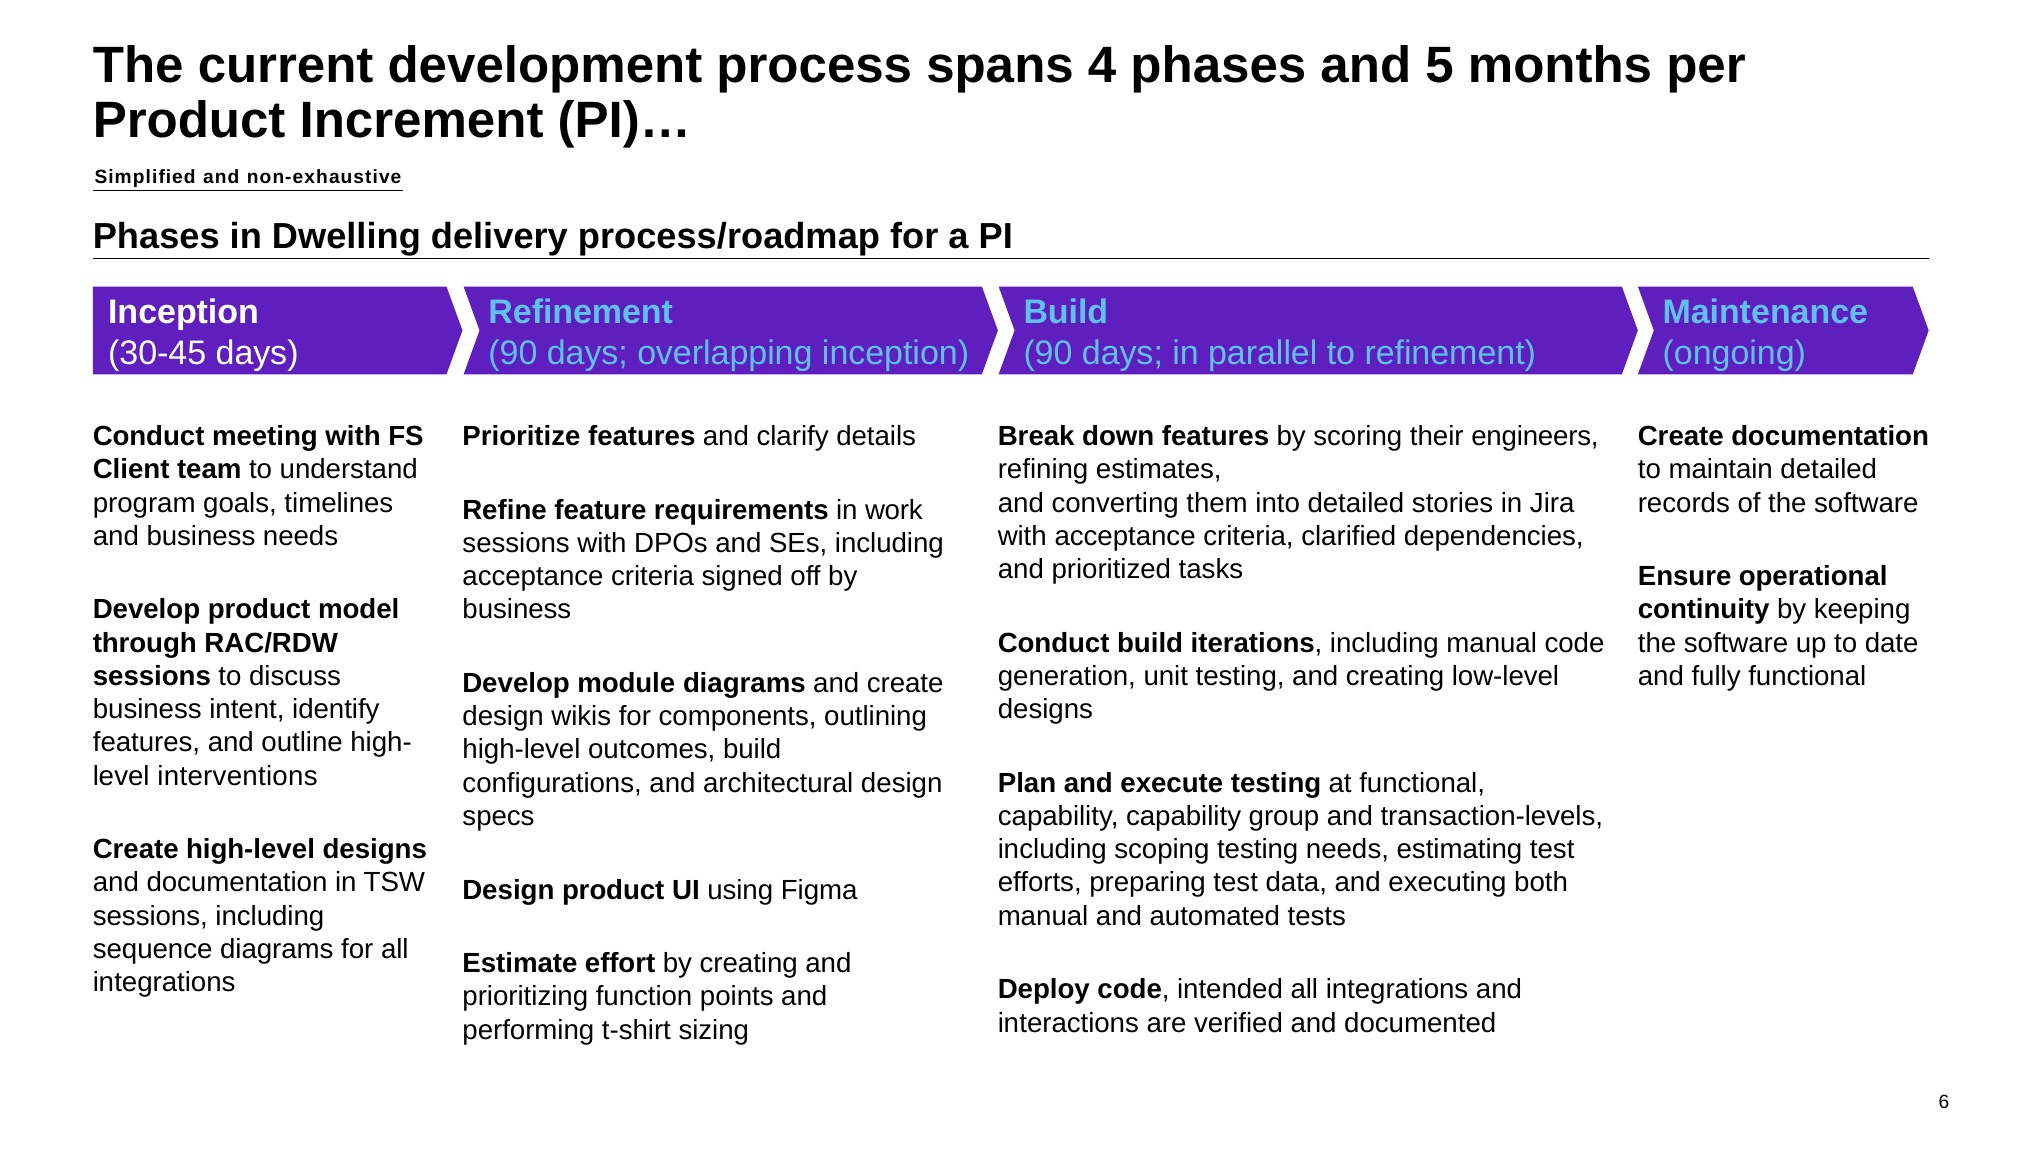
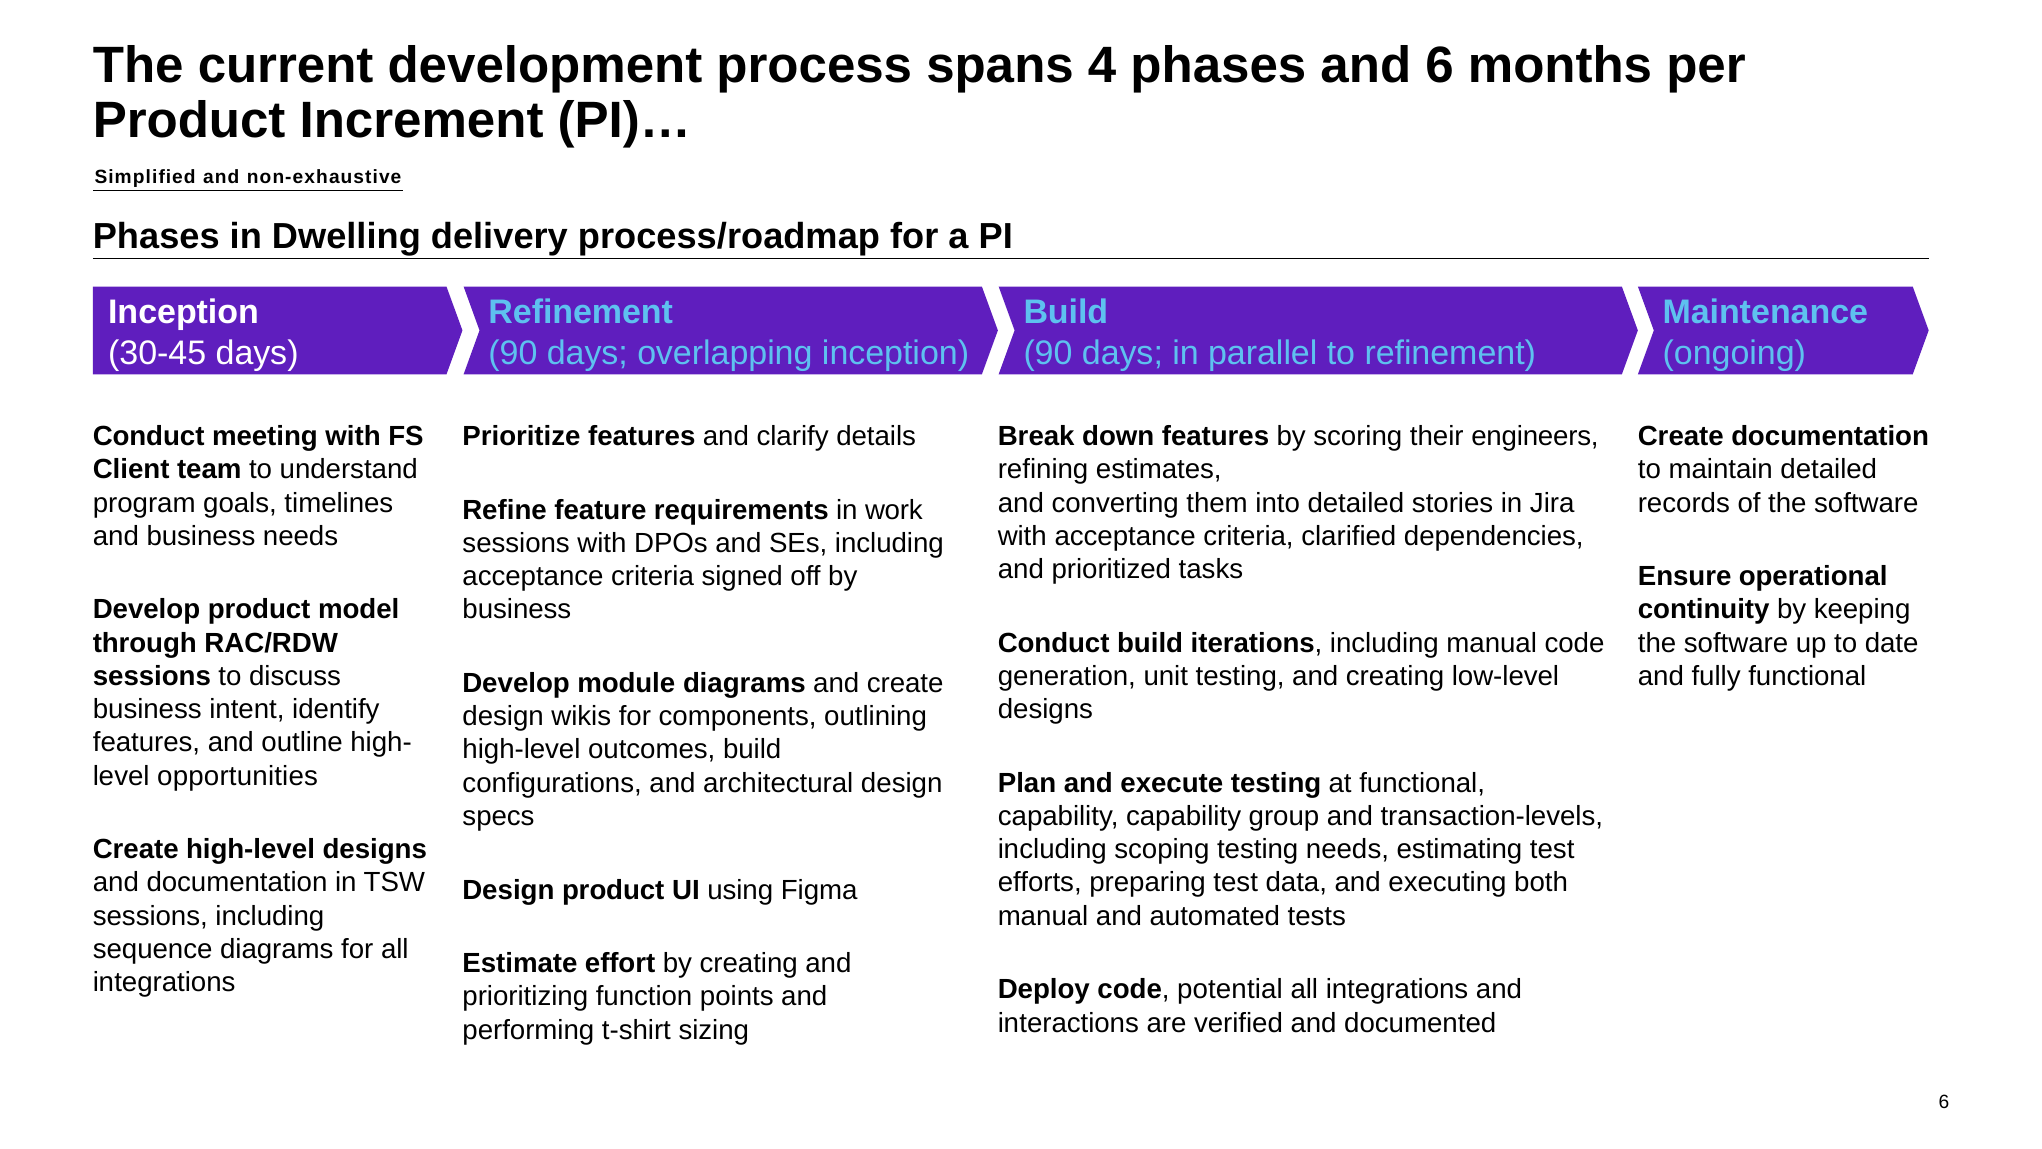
and 5: 5 -> 6 (1439, 65)
interventions: interventions -> opportunities (238, 776)
intended: intended -> potential (1230, 989)
